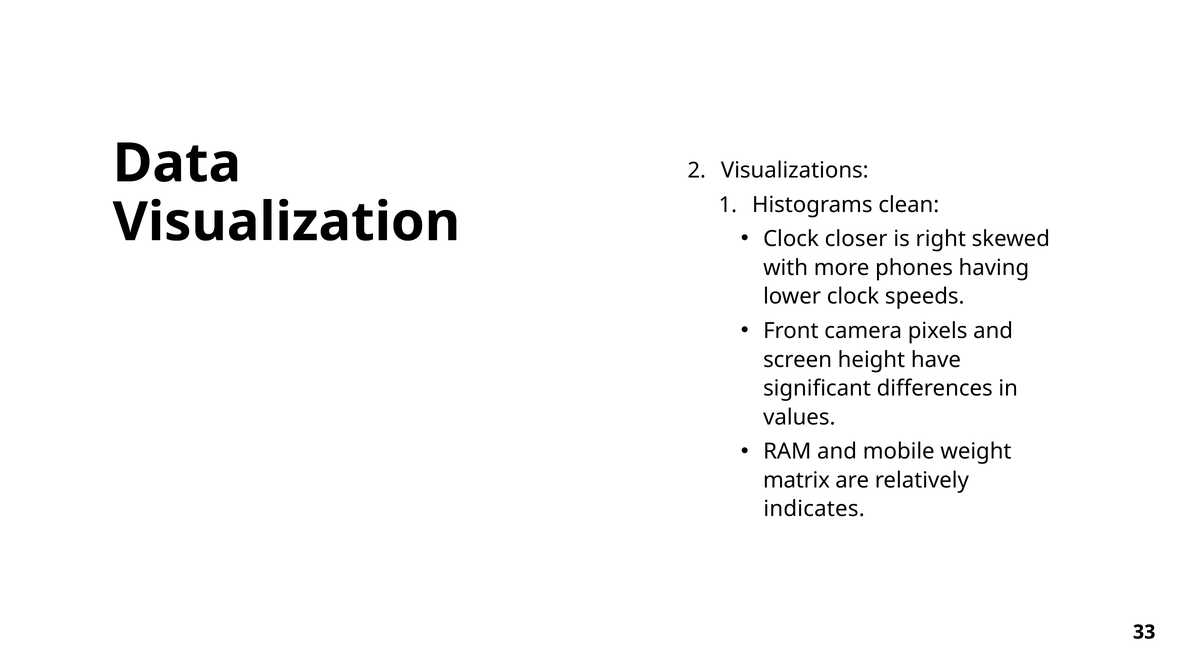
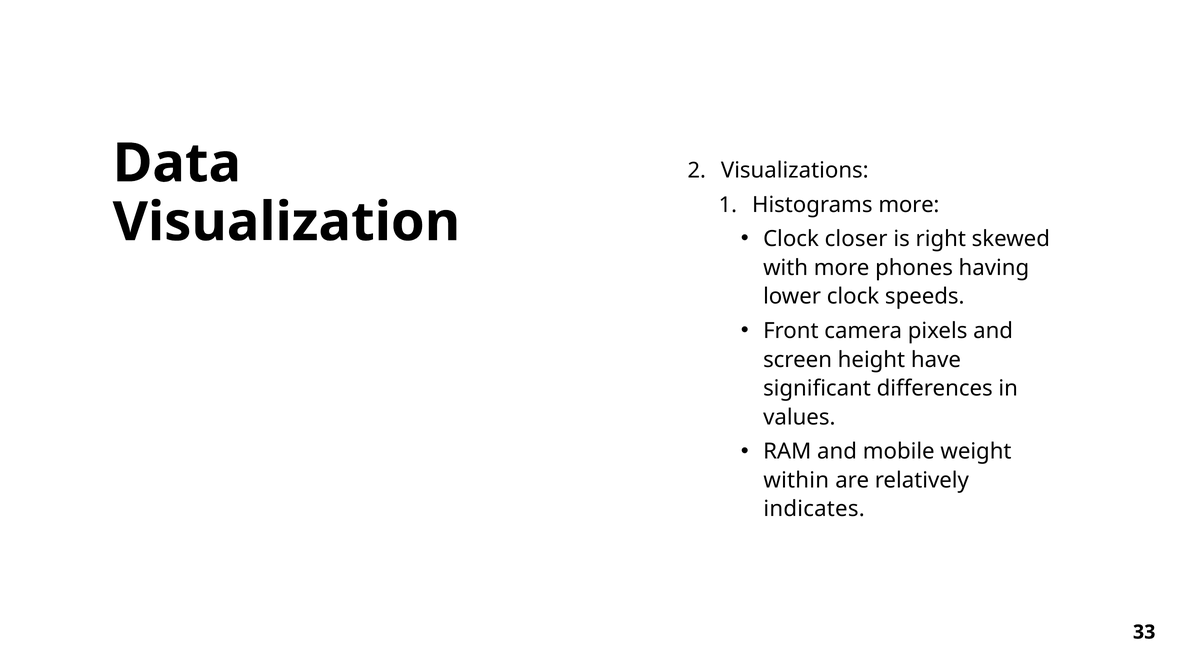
Histograms clean: clean -> more (909, 205)
matrix: matrix -> within (796, 480)
